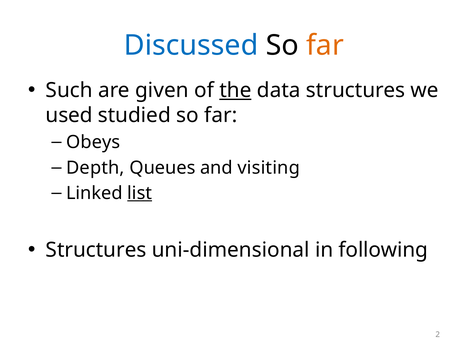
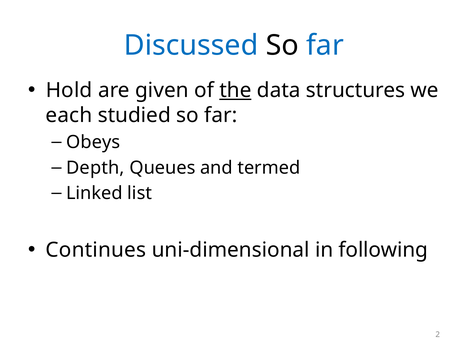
far colour: orange -> blue (325, 45)
Such: Such -> Hold (69, 90)
used: used -> each (69, 115)
visiting: visiting -> termed (269, 168)
list underline: present -> none (140, 193)
Structures: Structures -> Continues (96, 250)
